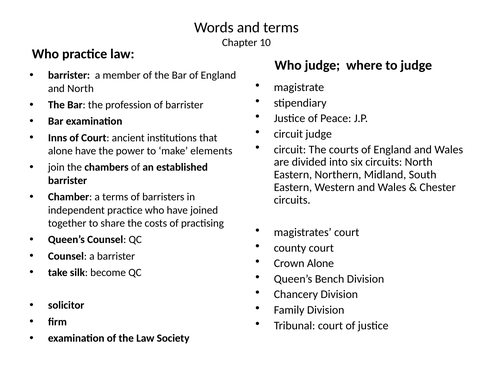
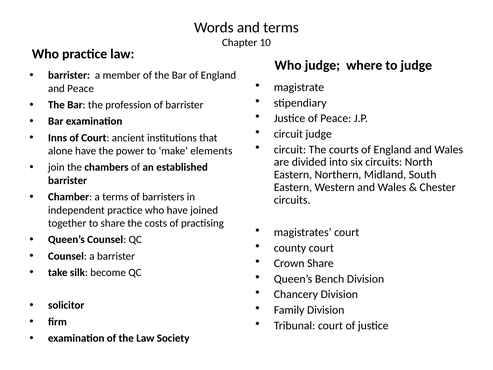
and North: North -> Peace (81, 88)
Crown Alone: Alone -> Share (320, 263)
